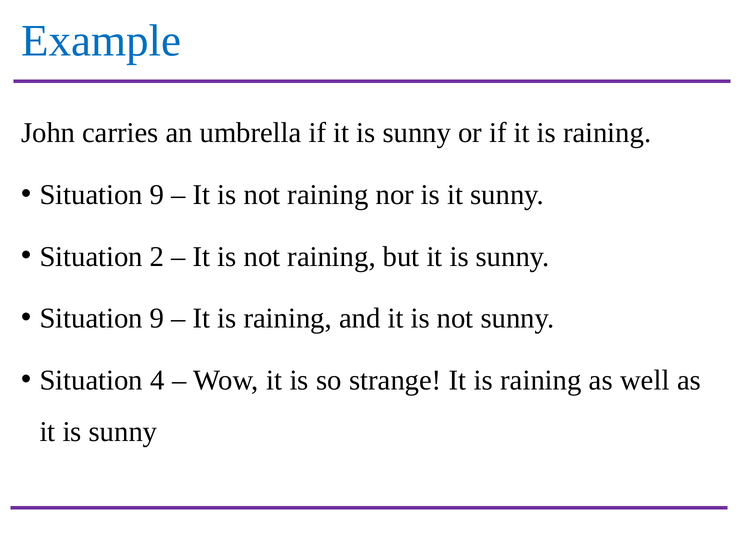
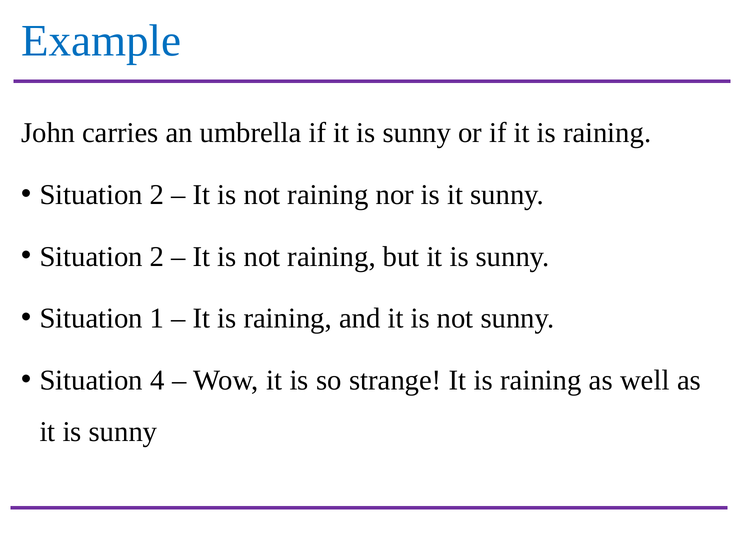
9: 9 -> 2 (157, 195)
9: 9 -> 1 (157, 319)
